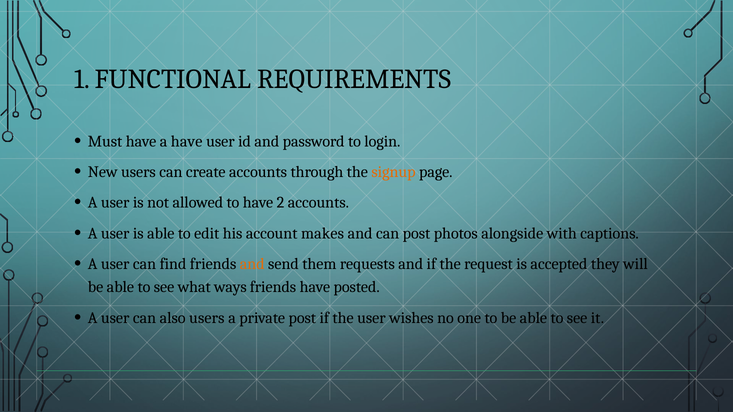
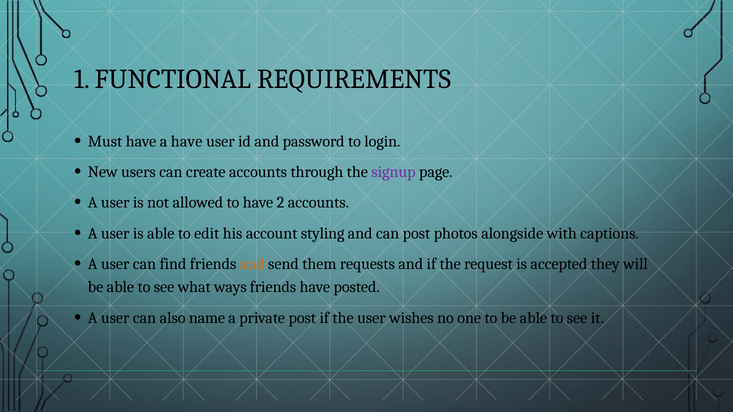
signup colour: orange -> purple (393, 172)
makes: makes -> styling (323, 233)
also users: users -> name (207, 318)
